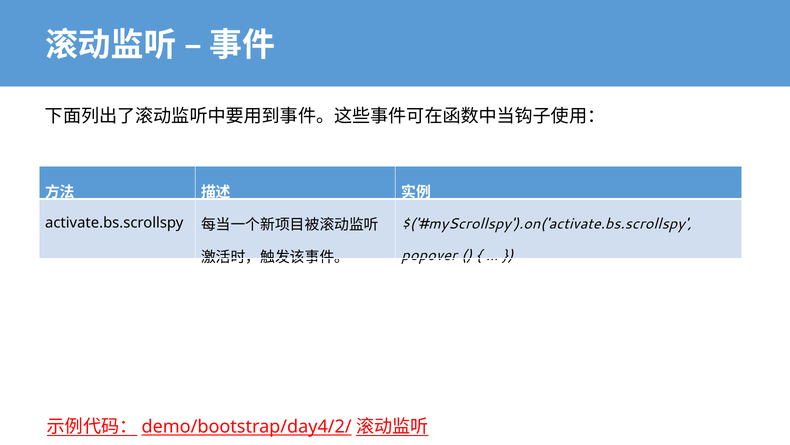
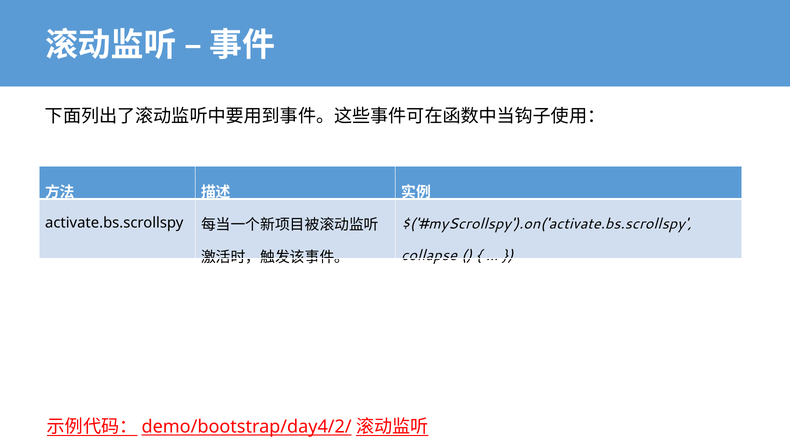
popover: popover -> collapse (429, 255)
